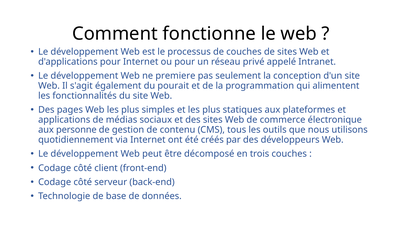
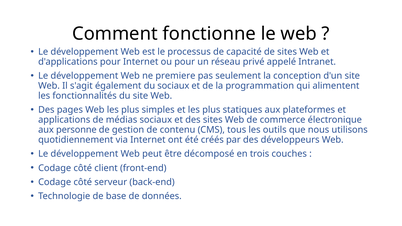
de couches: couches -> capacité (244, 52)
du pourait: pourait -> sociaux (173, 86)
